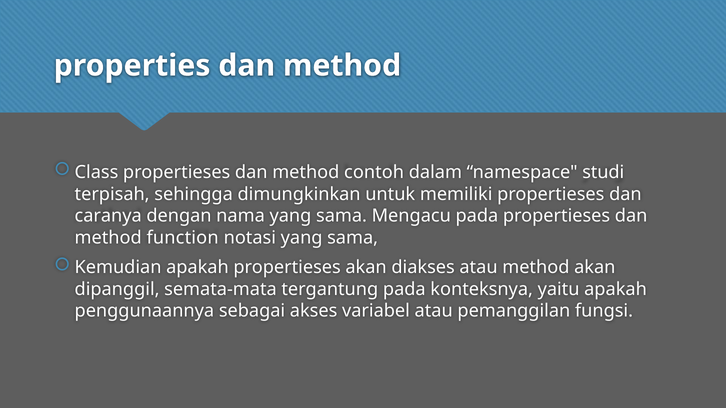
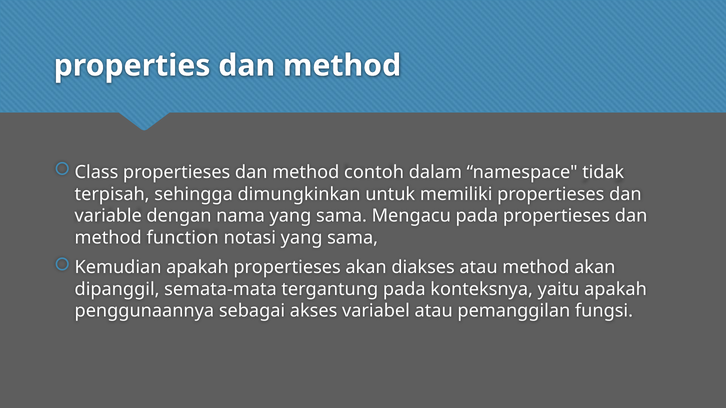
studi: studi -> tidak (603, 172)
caranya: caranya -> variable (108, 216)
